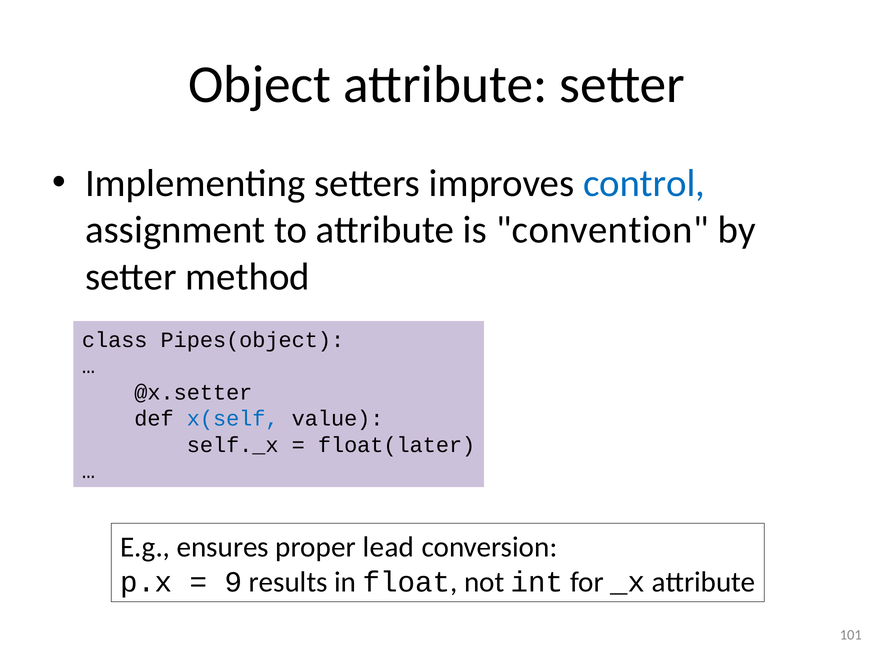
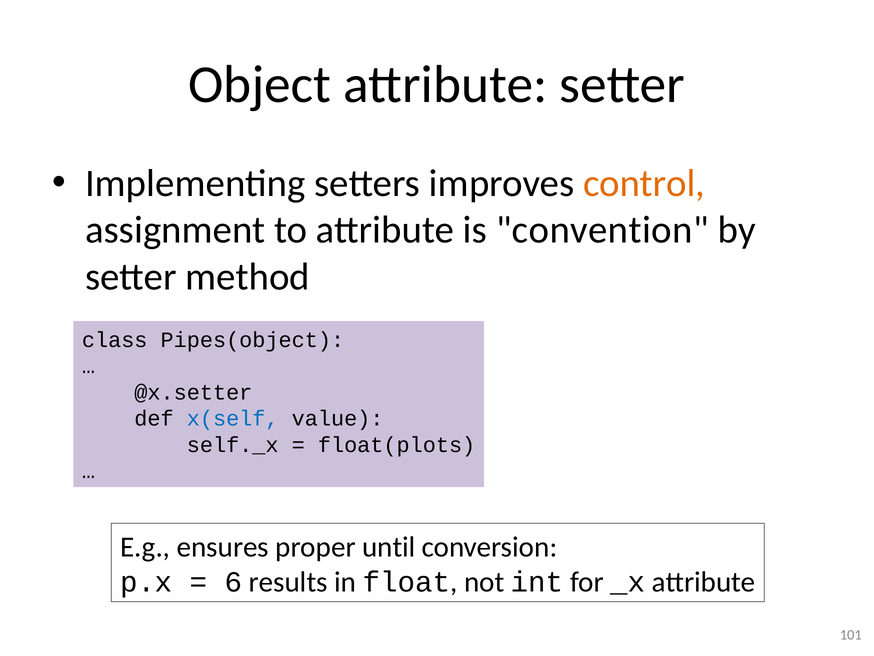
control colour: blue -> orange (644, 183)
float(later: float(later -> float(plots (397, 445)
lead: lead -> until (389, 547)
9: 9 -> 6 (234, 582)
